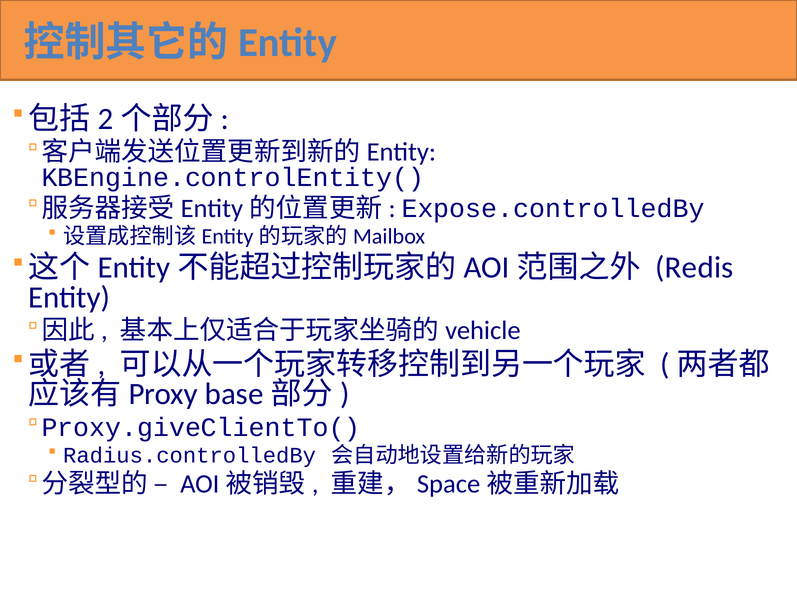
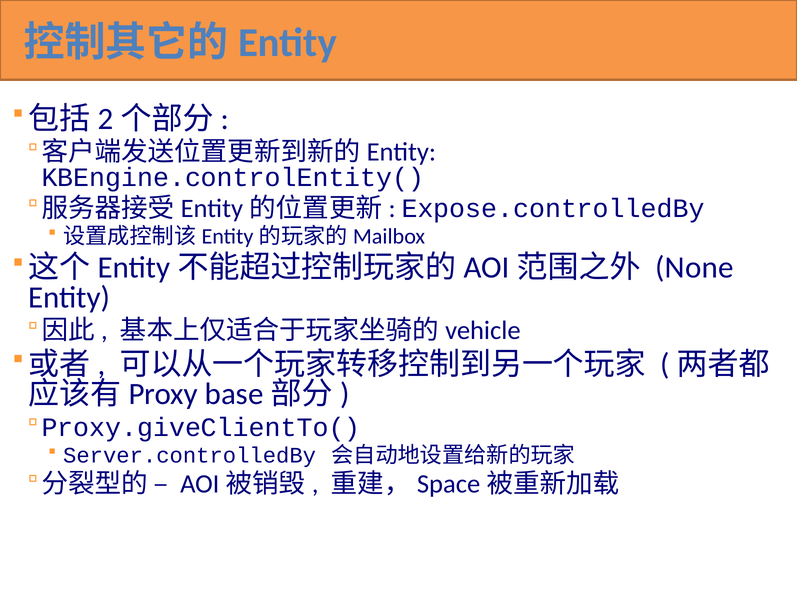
Redis: Redis -> None (694, 268)
Radius.controlledBy: Radius.controlledBy -> Server.controlledBy (190, 455)
